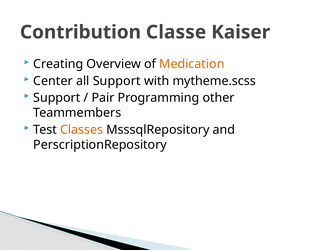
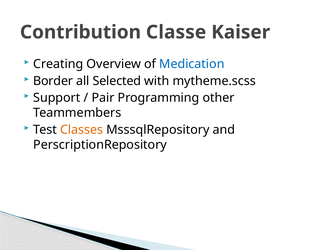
Medication colour: orange -> blue (192, 64)
Center: Center -> Border (53, 81)
all Support: Support -> Selected (117, 81)
